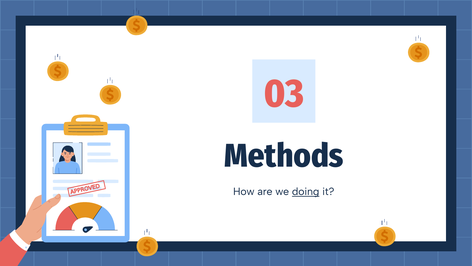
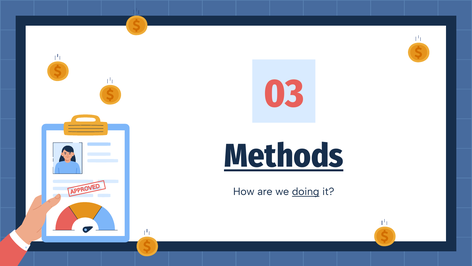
Methods underline: none -> present (284, 156)
